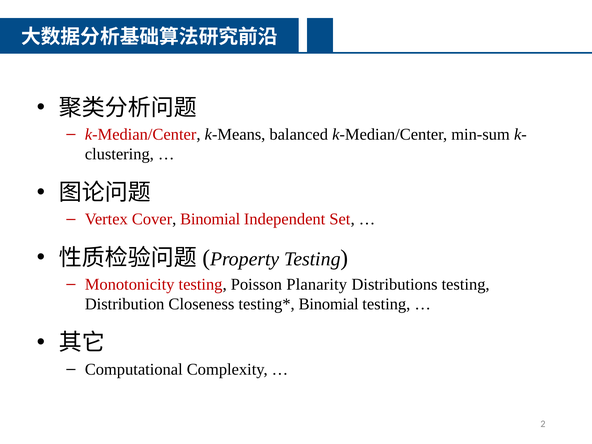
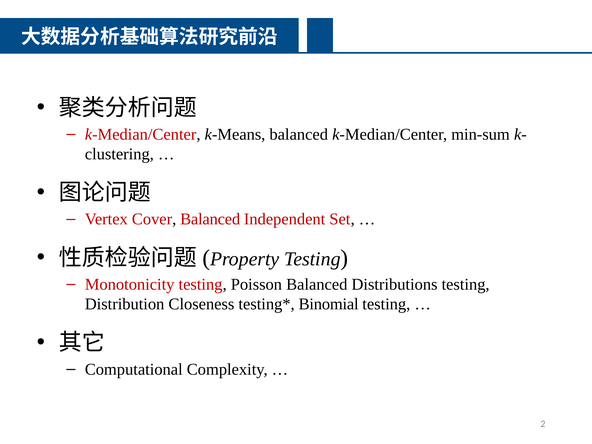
Cover Binomial: Binomial -> Balanced (210, 219)
Poisson Planarity: Planarity -> Balanced (317, 284)
